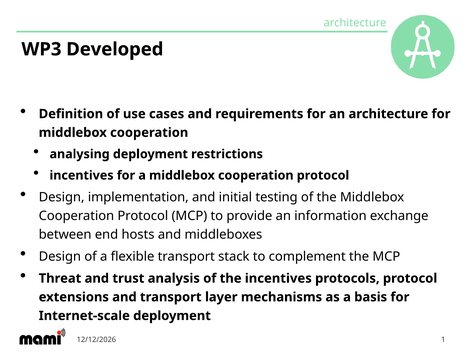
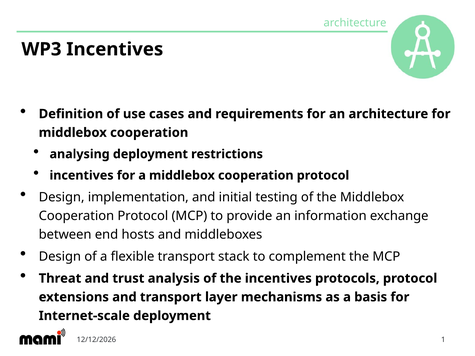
WP3 Developed: Developed -> Incentives (115, 49)
